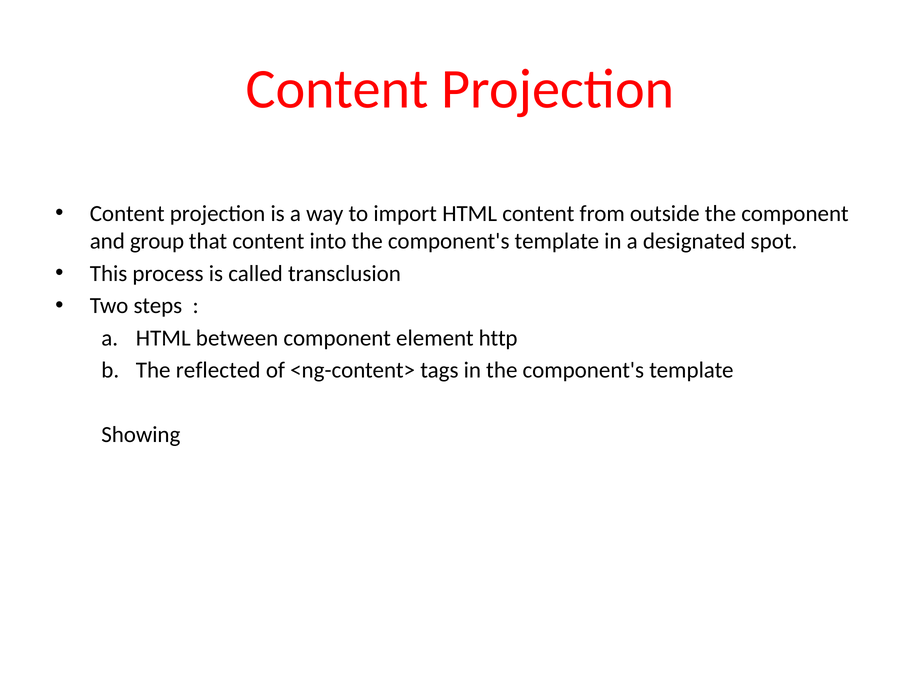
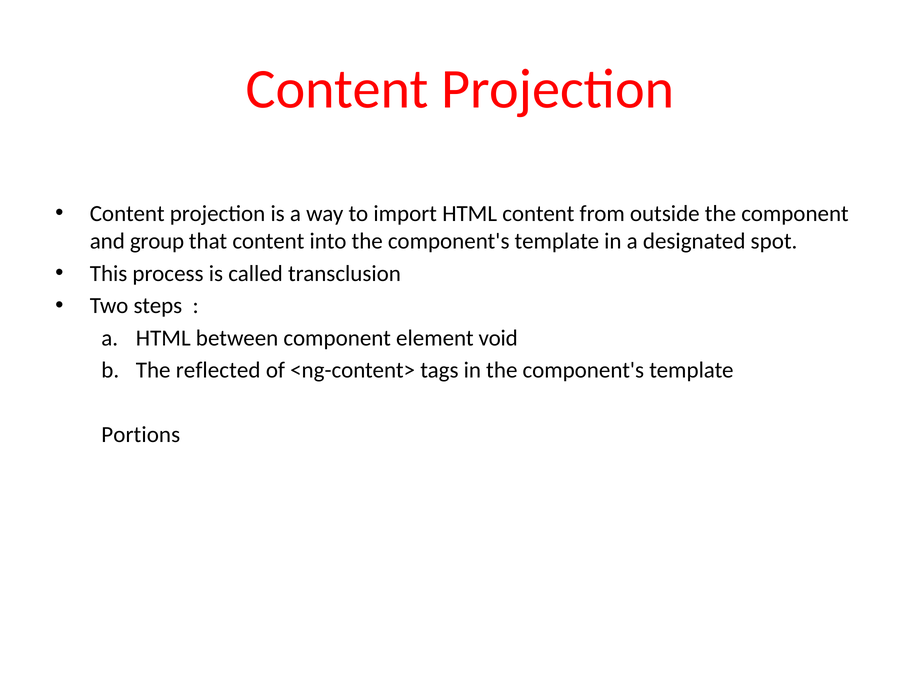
http: http -> void (498, 338)
Showing: Showing -> Portions (141, 434)
